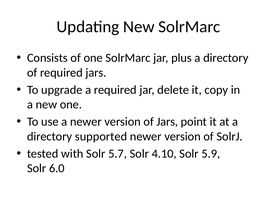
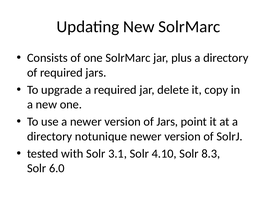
supported: supported -> notunique (101, 137)
5.7: 5.7 -> 3.1 (118, 154)
5.9: 5.9 -> 8.3 (211, 154)
